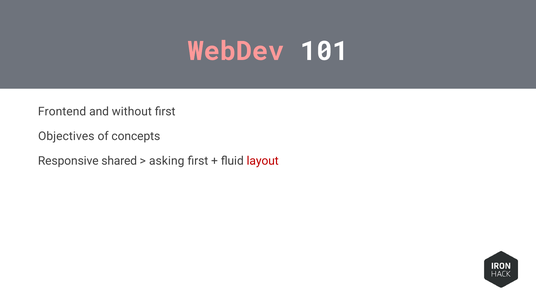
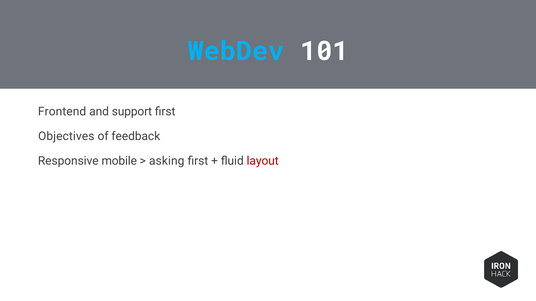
WebDev colour: pink -> light blue (236, 51)
without: without -> support (132, 112)
concepts: concepts -> feedback (136, 136)
shared: shared -> mobile (119, 161)
